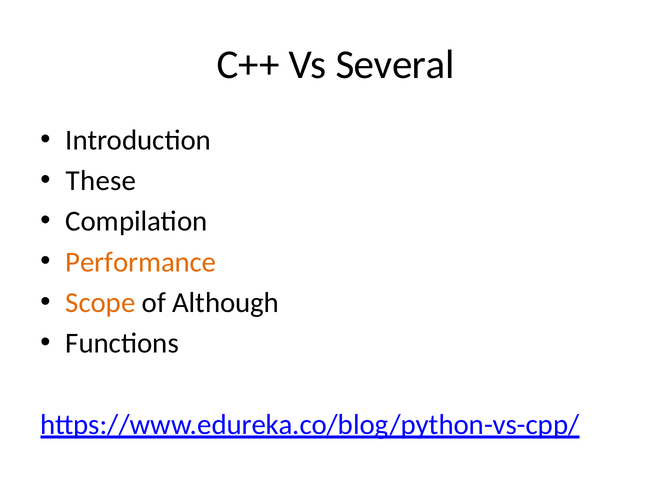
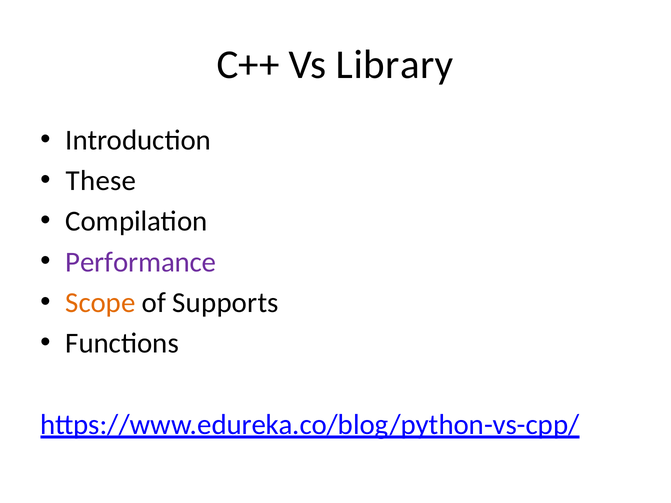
Several: Several -> Library (395, 65)
Performance colour: orange -> purple (141, 262)
Although: Although -> Supports (226, 303)
